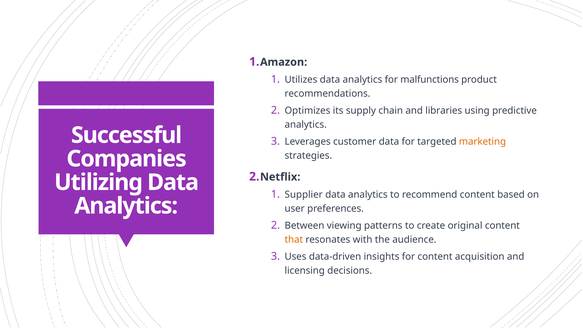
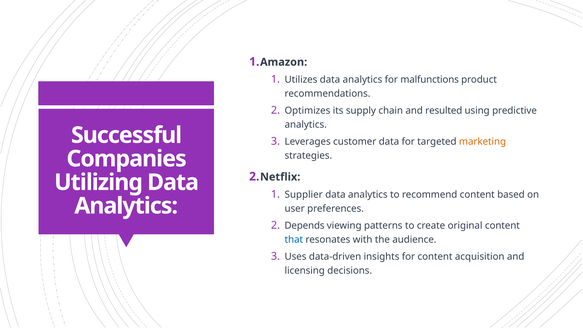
libraries: libraries -> resulted (444, 111)
Between: Between -> Depends (305, 226)
that colour: orange -> blue (294, 239)
